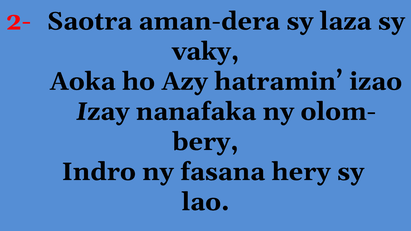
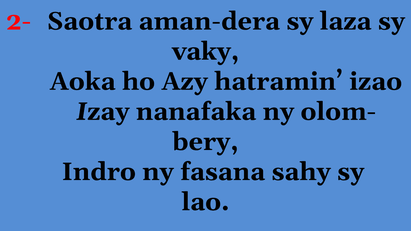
hery: hery -> sahy (301, 172)
